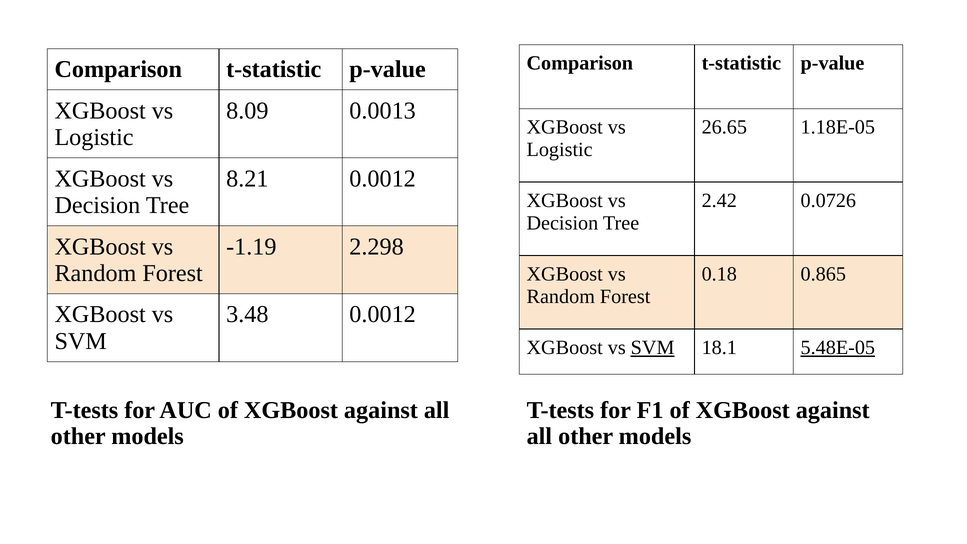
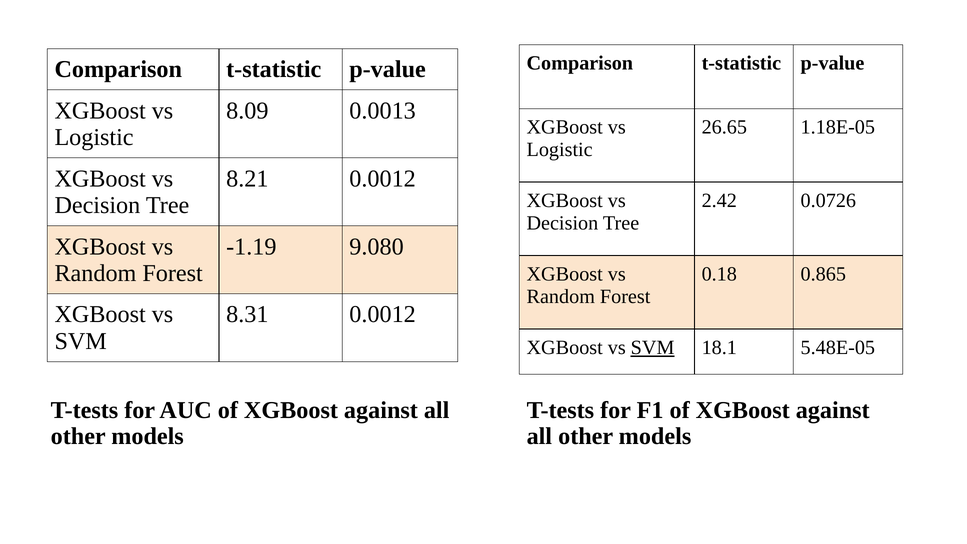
2.298: 2.298 -> 9.080 (377, 247)
3.48: 3.48 -> 8.31 (247, 314)
5.48E-05 underline: present -> none (838, 348)
